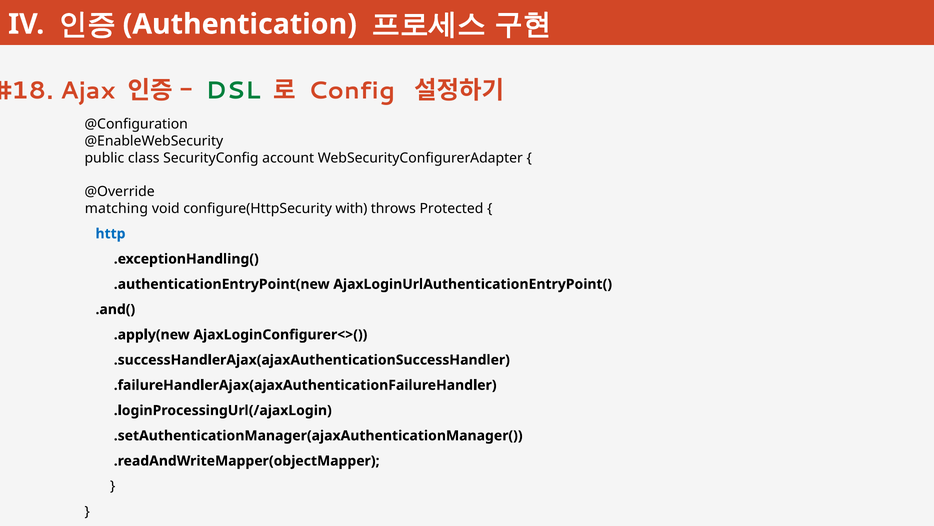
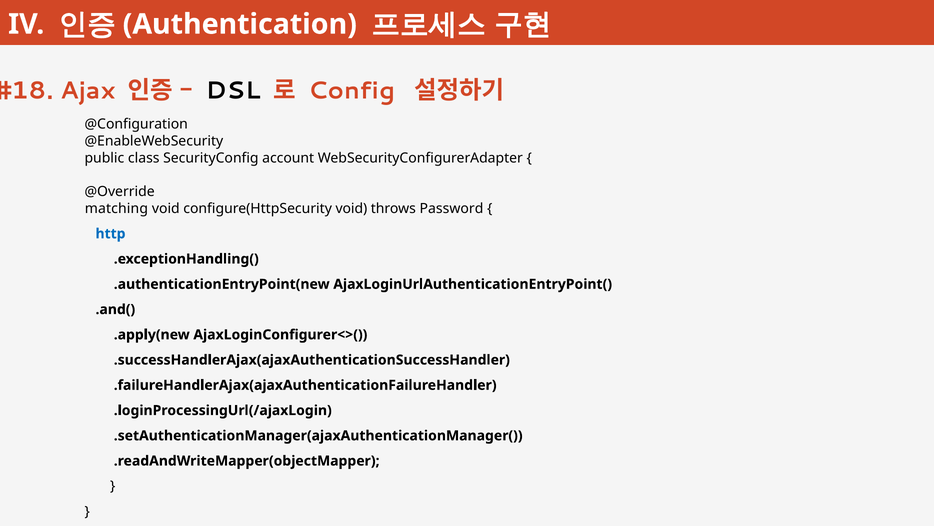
DSL colour: green -> black (233, 90)
configure(HttpSecurity with: with -> void (351, 208)
Protected: Protected -> Password (451, 208)
